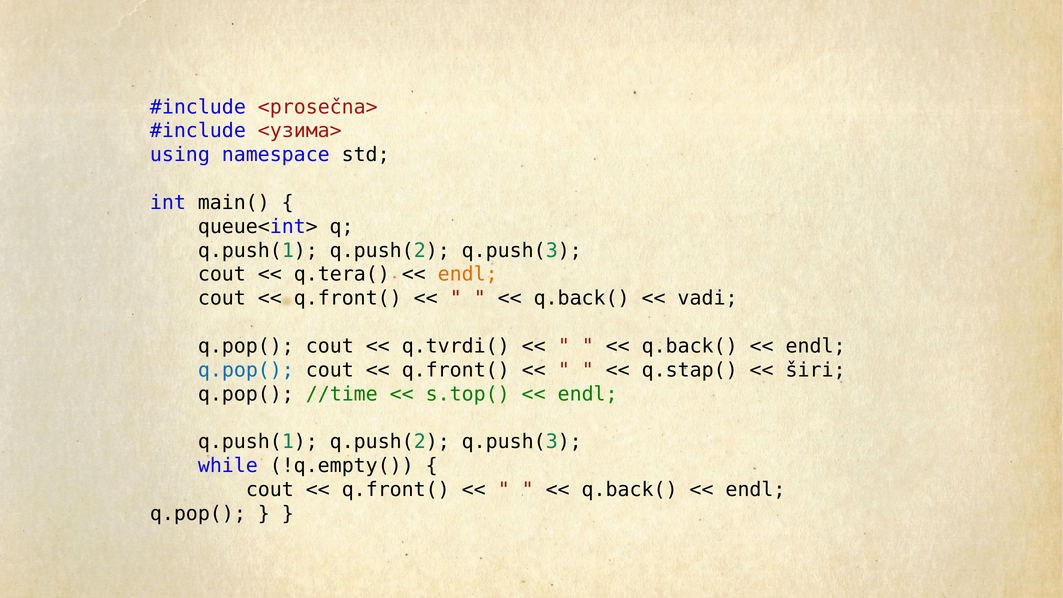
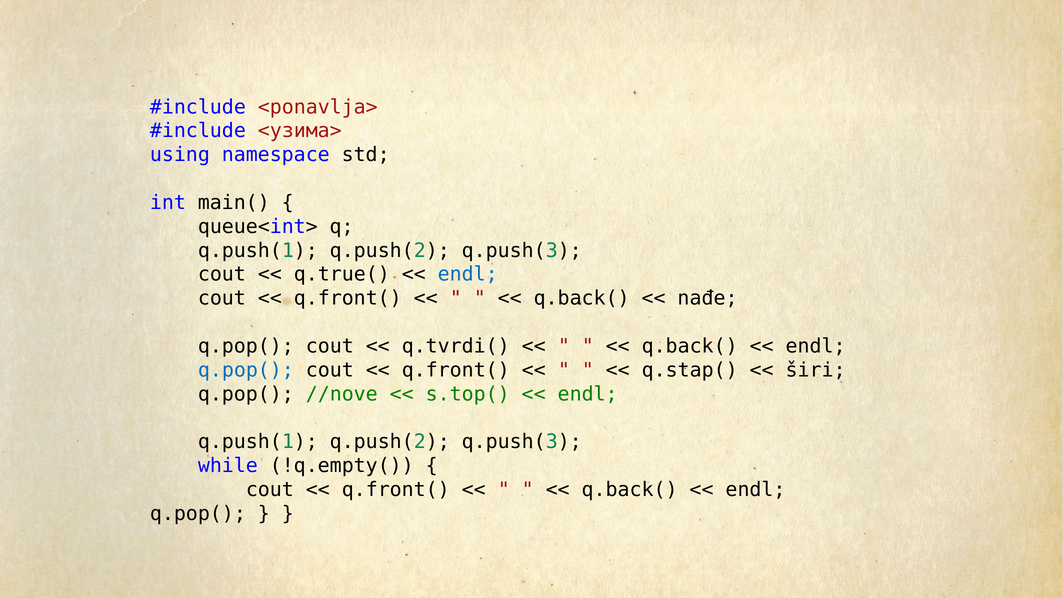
<prosečna>: <prosečna> -> <ponavlja> (318, 107)
q.tera(: q.tera( -> q.true( (342, 274)
endl colour: orange -> blue (468, 274)
vadi: vadi -> nađe (708, 298)
//time: //time -> //nove (342, 394)
